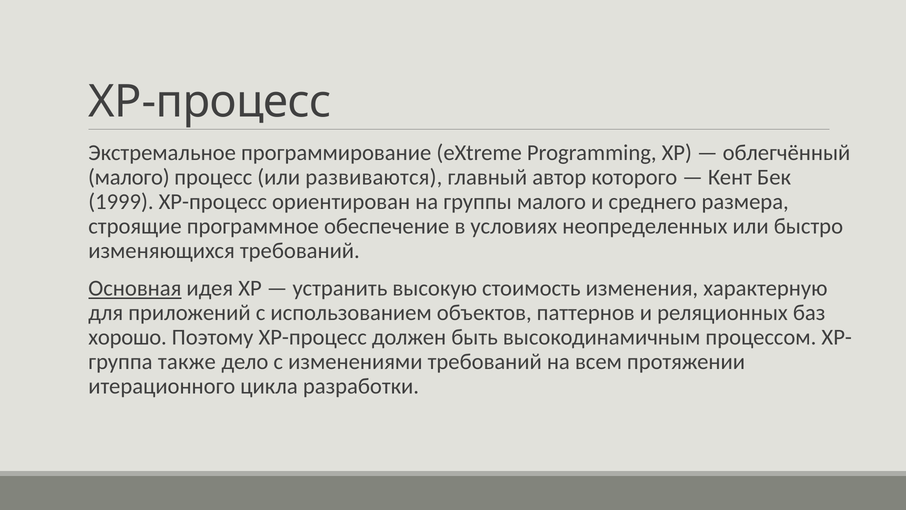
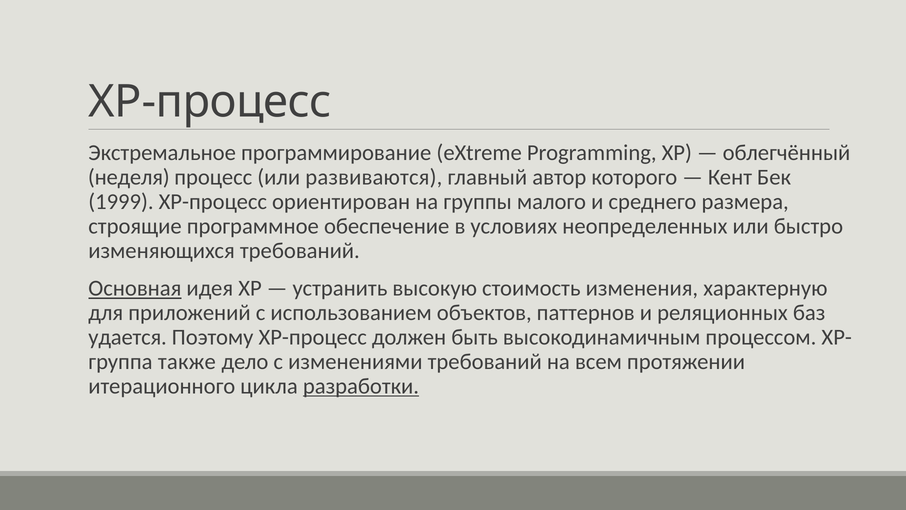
малого: малого -> неделя (129, 177)
хорошо: хорошо -> удается (128, 337)
разработки underline: none -> present (361, 386)
